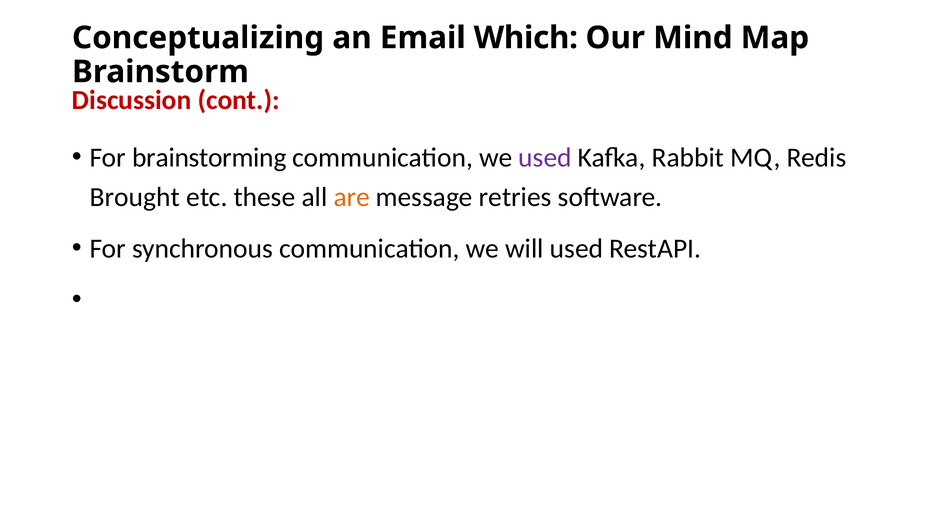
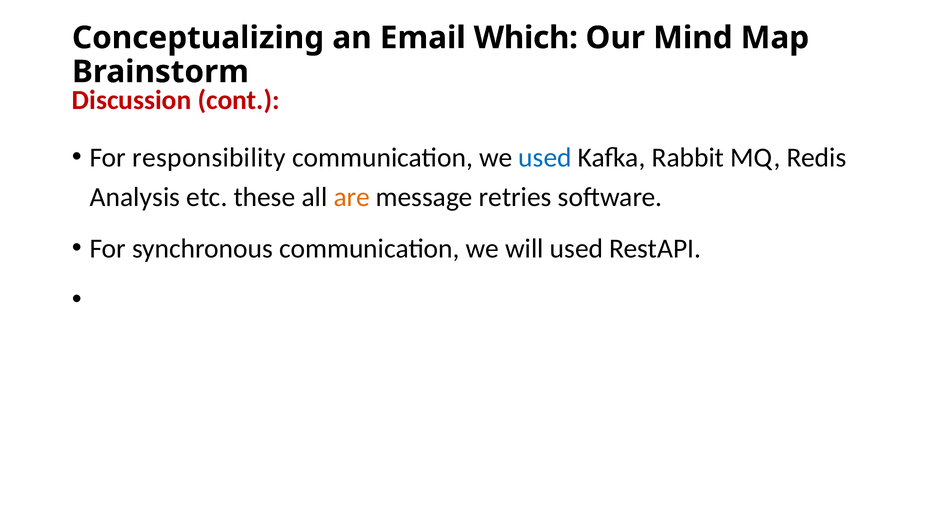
brainstorming: brainstorming -> responsibility (209, 158)
used colour: purple -> blue (545, 158)
Brought: Brought -> Analysis (135, 197)
